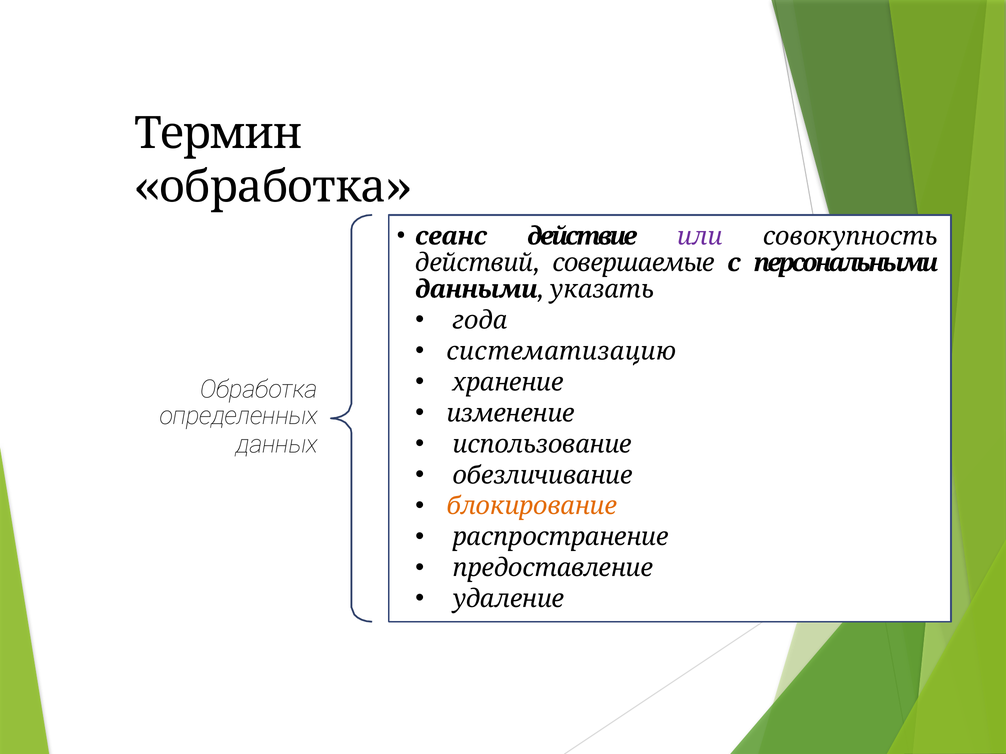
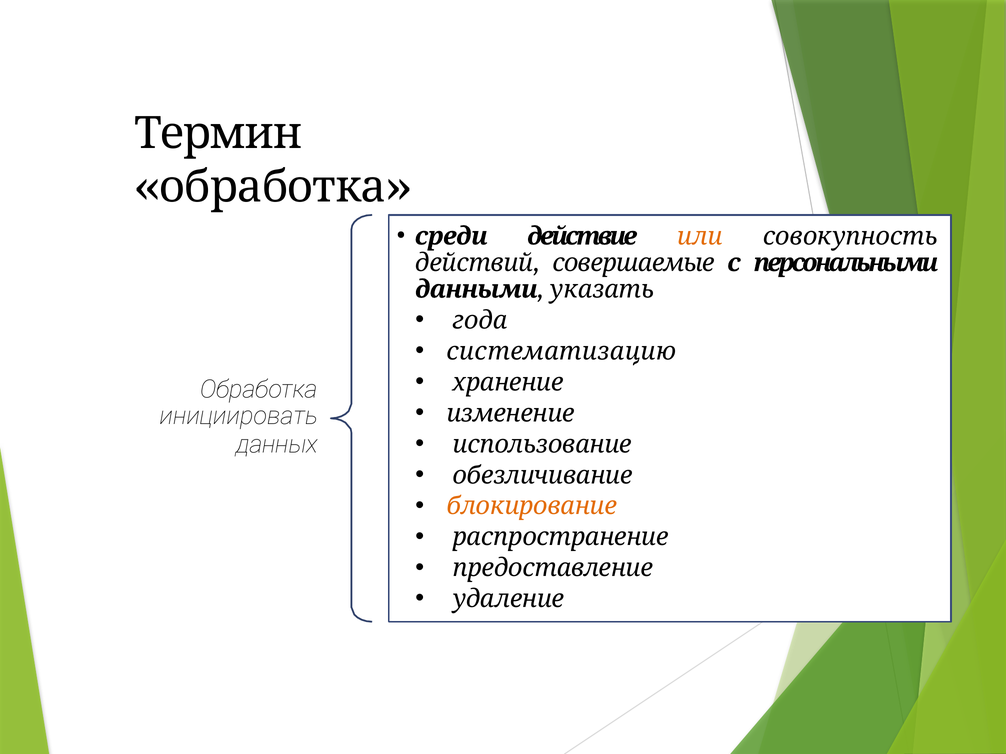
сеанс: сеанс -> среди (451, 236)
или colour: purple -> orange (700, 236)
определенных: определенных -> инициировать (239, 416)
